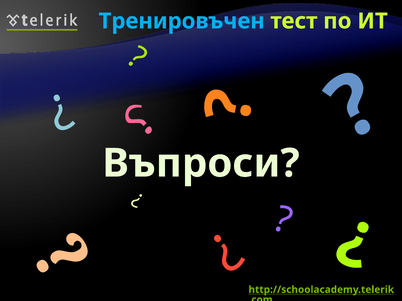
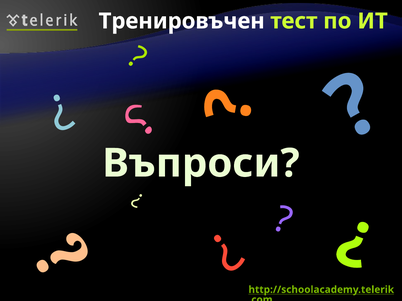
Тренировъчен colour: light blue -> white (182, 21)
